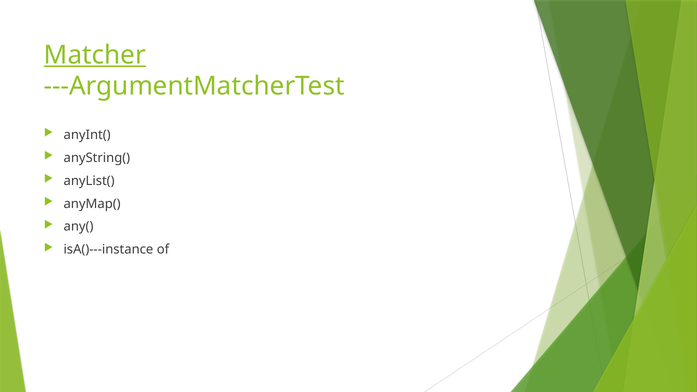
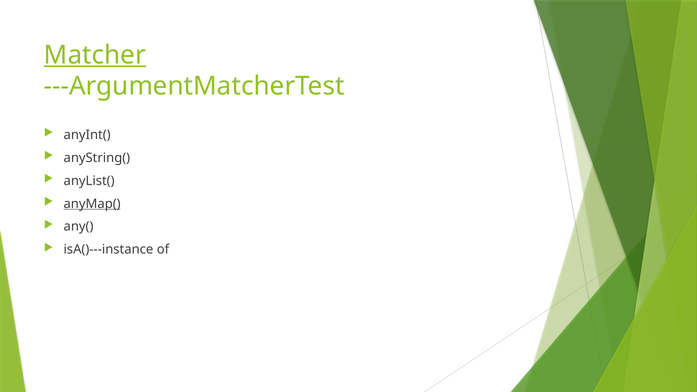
anyMap( underline: none -> present (92, 204)
